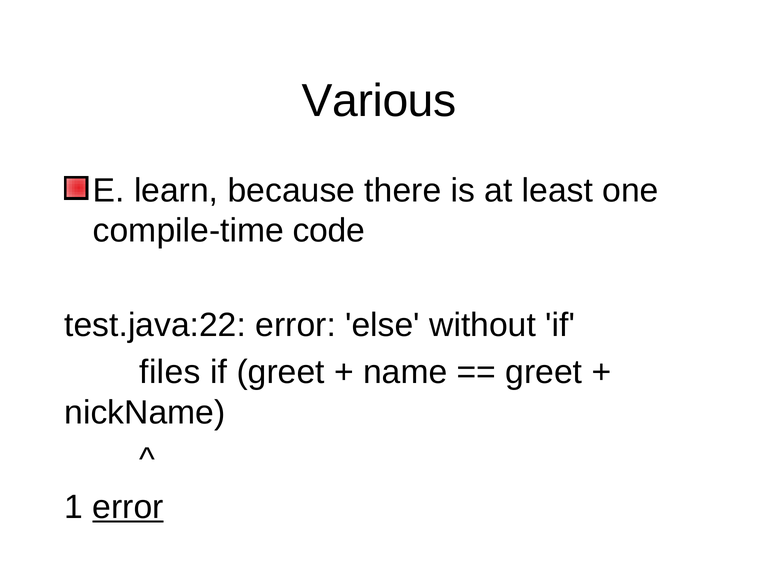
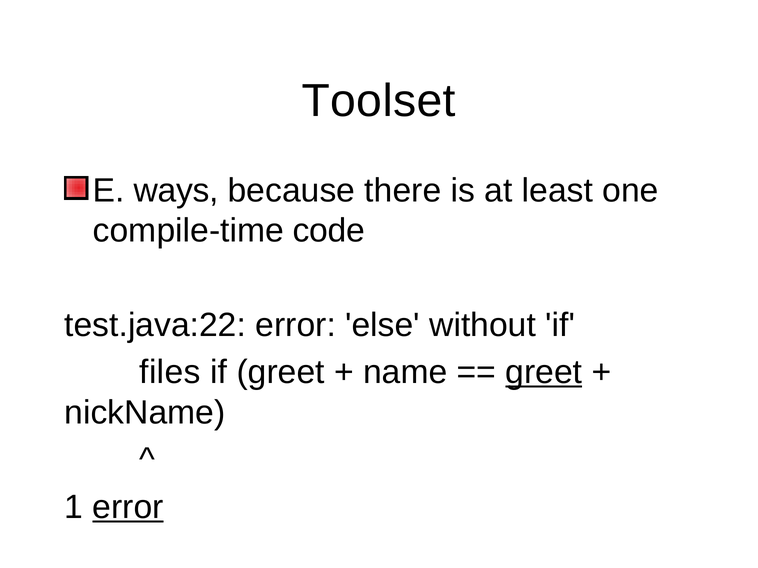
Various: Various -> Toolset (379, 101)
learn: learn -> ways (176, 191)
greet underline: none -> present (544, 373)
